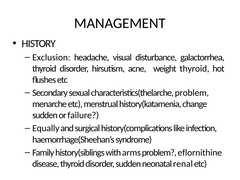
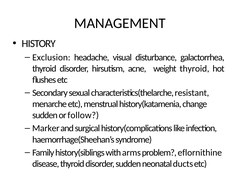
characteristics(thelarche problem: problem -> resistant (192, 93)
failure: failure -> follow (83, 115)
Equally: Equally -> Marker (46, 128)
renal: renal -> ducts (183, 164)
